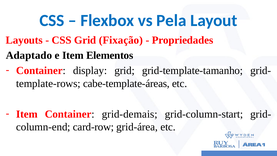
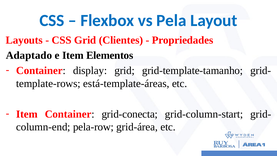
Fixação: Fixação -> Clientes (121, 40)
cabe-template-áreas: cabe-template-áreas -> está-template-áreas (126, 83)
grid-demais: grid-demais -> grid-conecta (130, 114)
card-row: card-row -> pela-row (93, 127)
